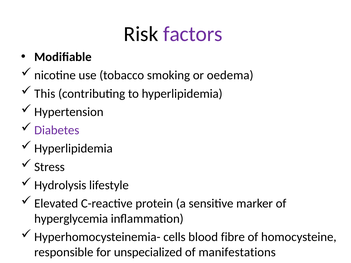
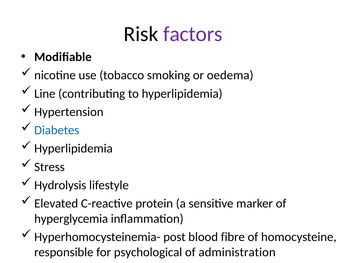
This: This -> Line (45, 94)
Diabetes colour: purple -> blue (57, 130)
cells: cells -> post (174, 237)
unspecialized: unspecialized -> psychological (148, 252)
manifestations: manifestations -> administration (237, 252)
